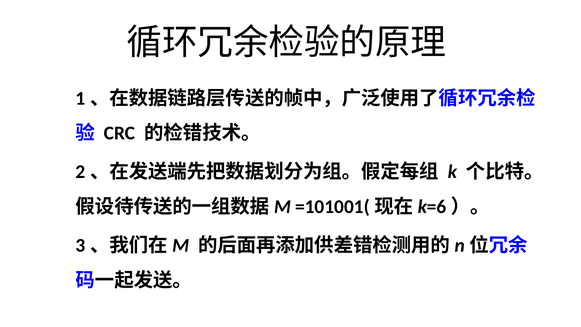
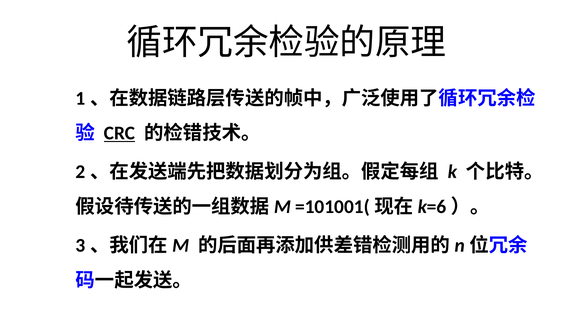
CRC underline: none -> present (120, 133)
